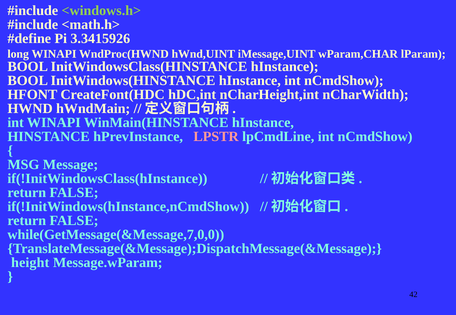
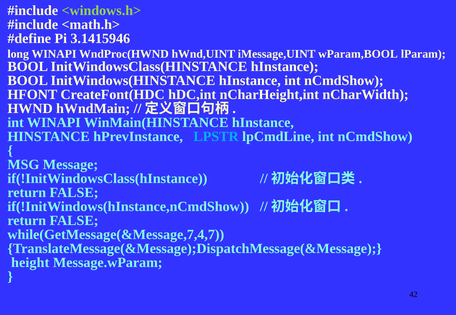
3.3415926: 3.3415926 -> 3.1415946 (100, 39)
wParam,CHAR: wParam,CHAR -> wParam,BOOL (358, 54)
LPSTR colour: pink -> light blue (216, 137)
while(GetMessage(&Message,7,0,0: while(GetMessage(&Message,7,0,0 -> while(GetMessage(&Message,7,4,7 (116, 235)
